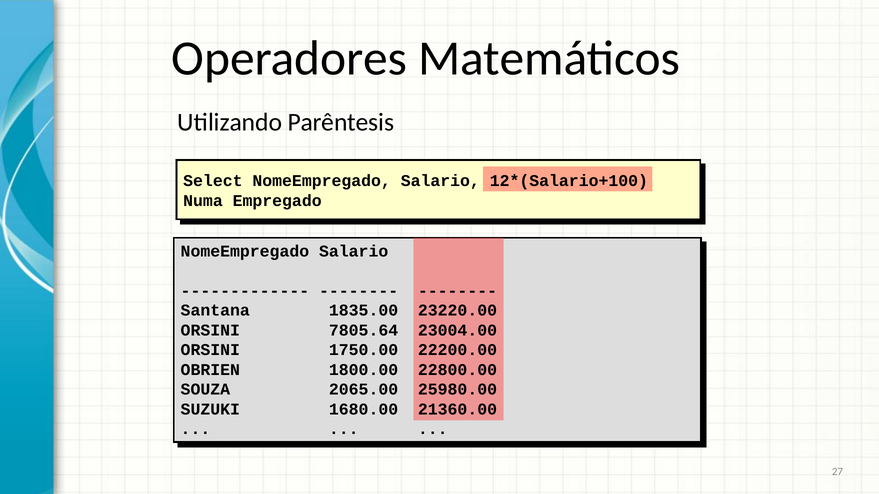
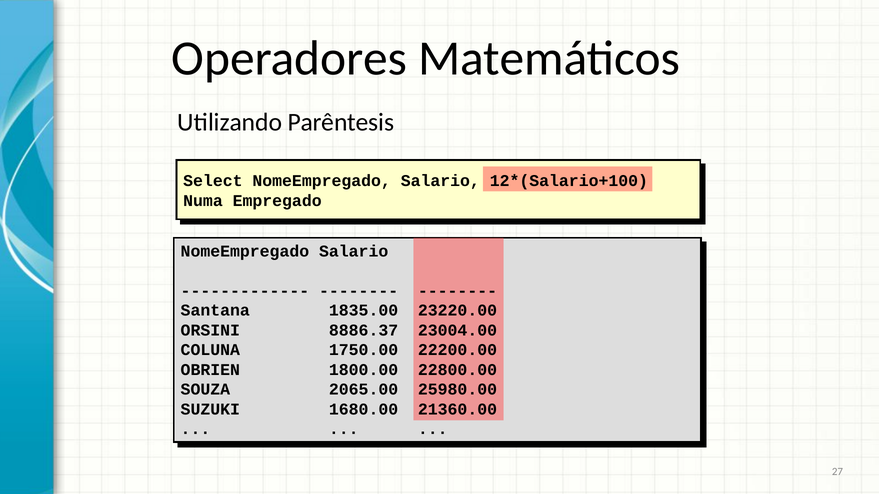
7805.64: 7805.64 -> 8886.37 (364, 331)
ORSINI: ORSINI -> COLUNA (210, 350)
